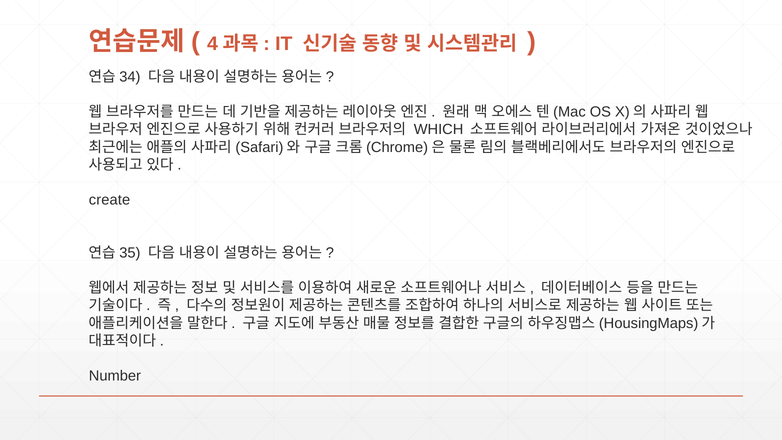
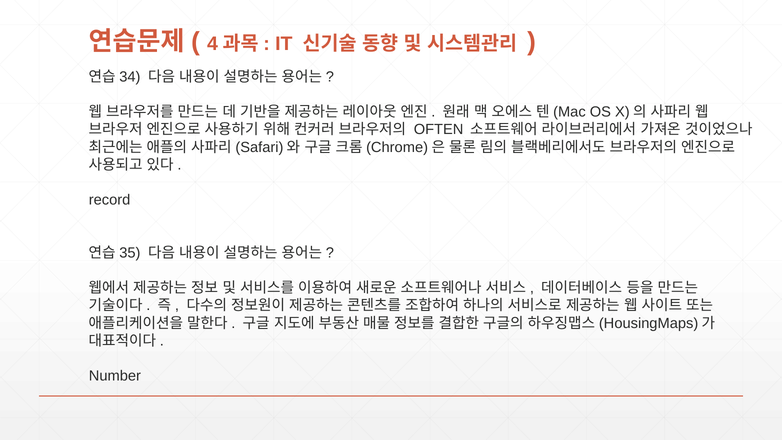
WHICH: WHICH -> OFTEN (439, 130)
create: create -> record (110, 200)
